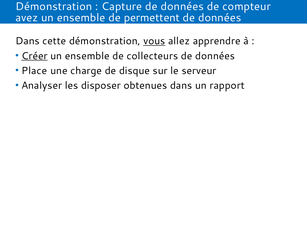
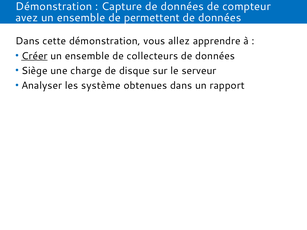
vous underline: present -> none (154, 41)
Place: Place -> Siège (34, 71)
disposer: disposer -> système (101, 86)
